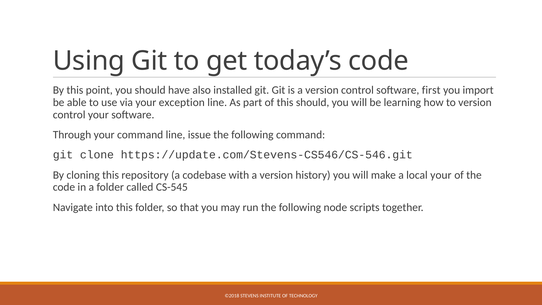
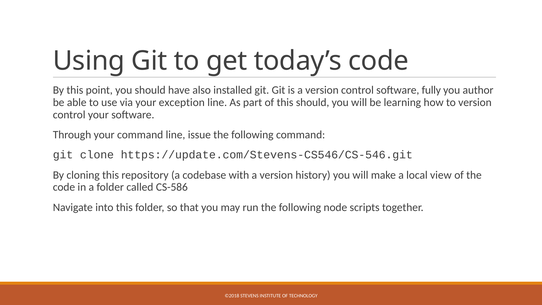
first: first -> fully (431, 90)
import: import -> author (478, 90)
local your: your -> view (441, 175)
CS-545: CS-545 -> CS-586 (172, 187)
